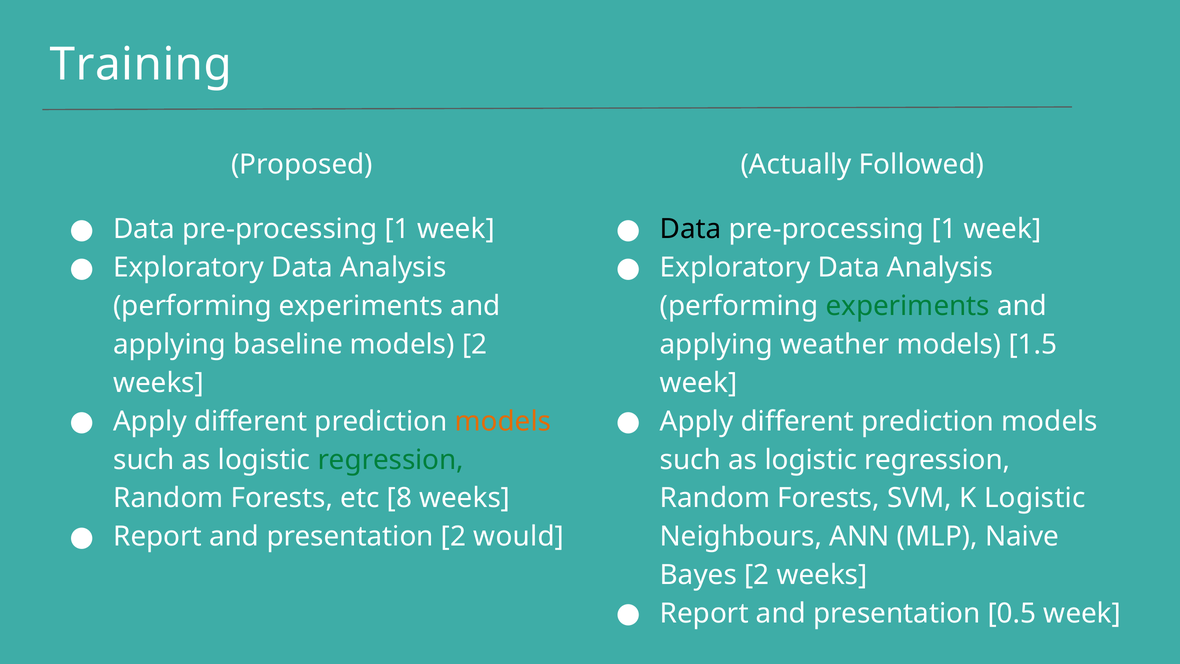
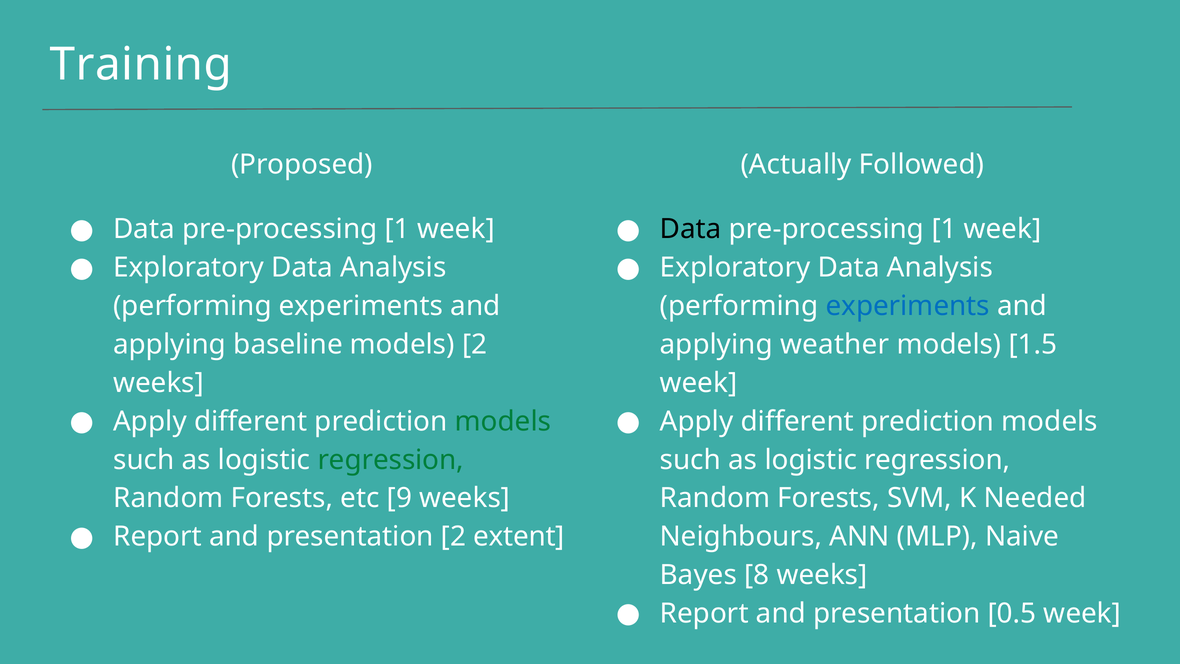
experiments colour: green -> blue (908, 306)
models colour: orange -> green (503, 421)
8: 8 -> 9 (399, 498)
K Logistic: Logistic -> Needed (1035, 498)
would: would -> extent (519, 536)
Bayes 2: 2 -> 8 (757, 575)
